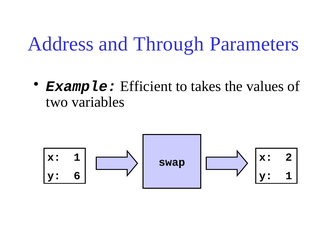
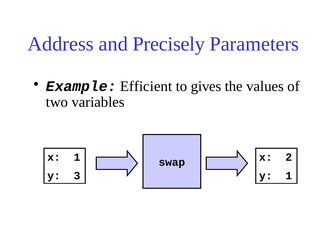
Through: Through -> Precisely (169, 44)
takes: takes -> gives (206, 87)
6: 6 -> 3 (77, 176)
